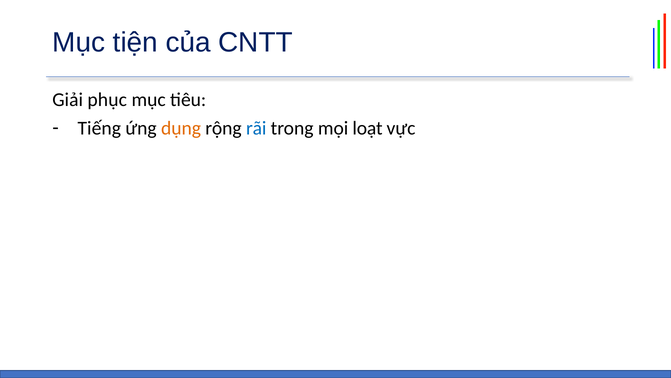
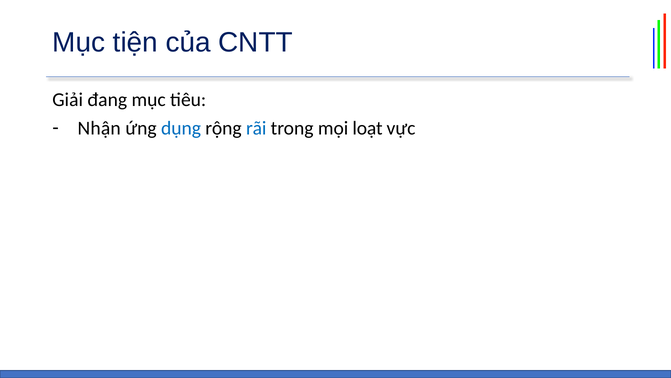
phục: phục -> đang (107, 100)
Tiếng: Tiếng -> Nhận (99, 128)
dụng colour: orange -> blue (181, 128)
